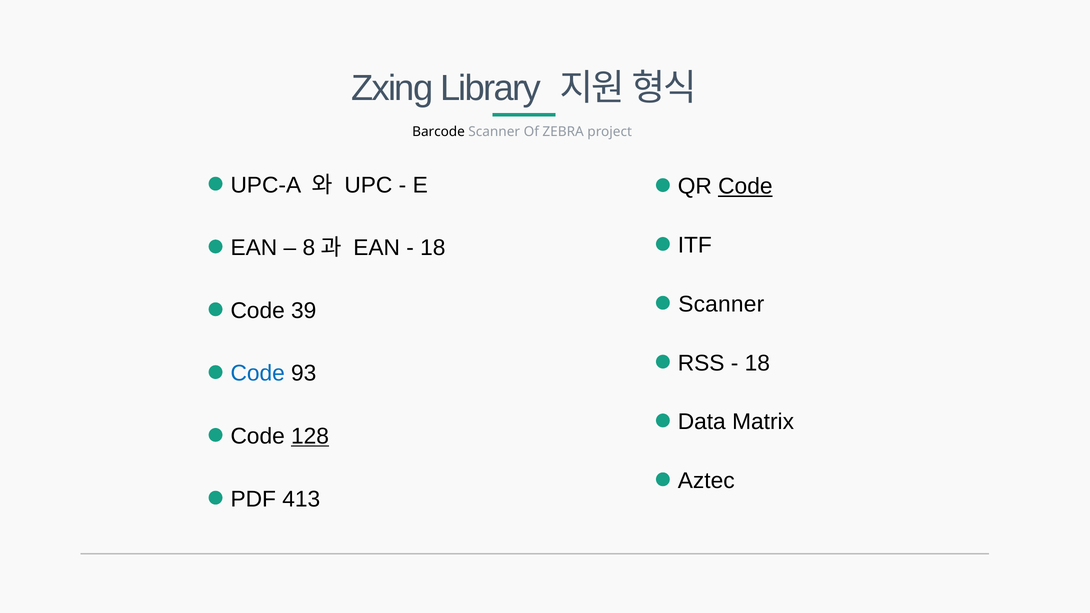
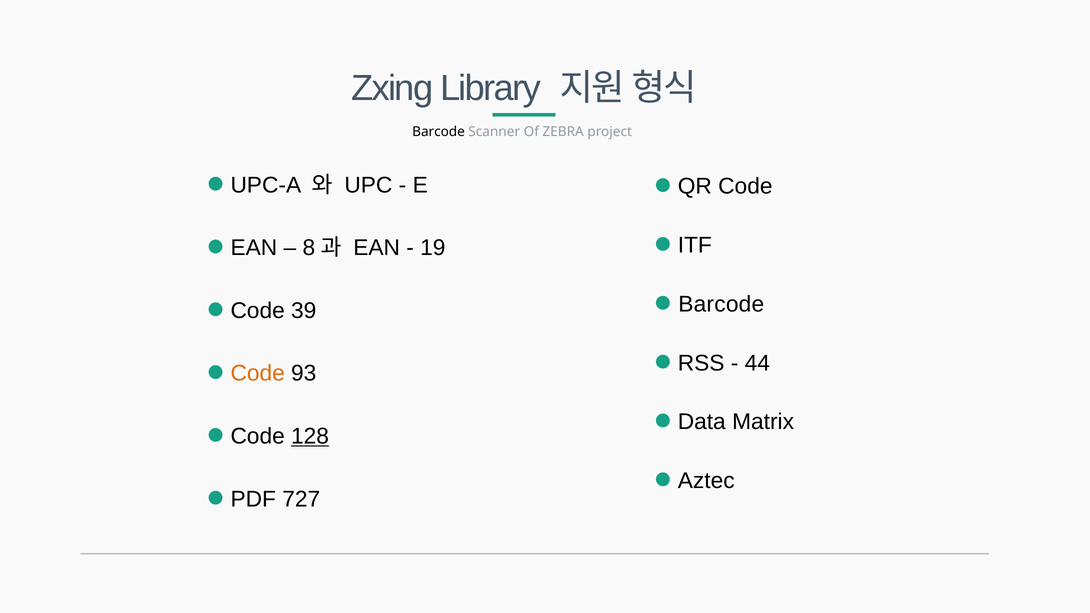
Code underline: present -> none (745, 187)
18: 18 -> 19 (433, 248)
Scanner: Scanner -> Barcode (721, 304)
18: 18 -> 44 (757, 363)
Code colour: blue -> orange (258, 374)
413: 413 -> 727 (301, 499)
